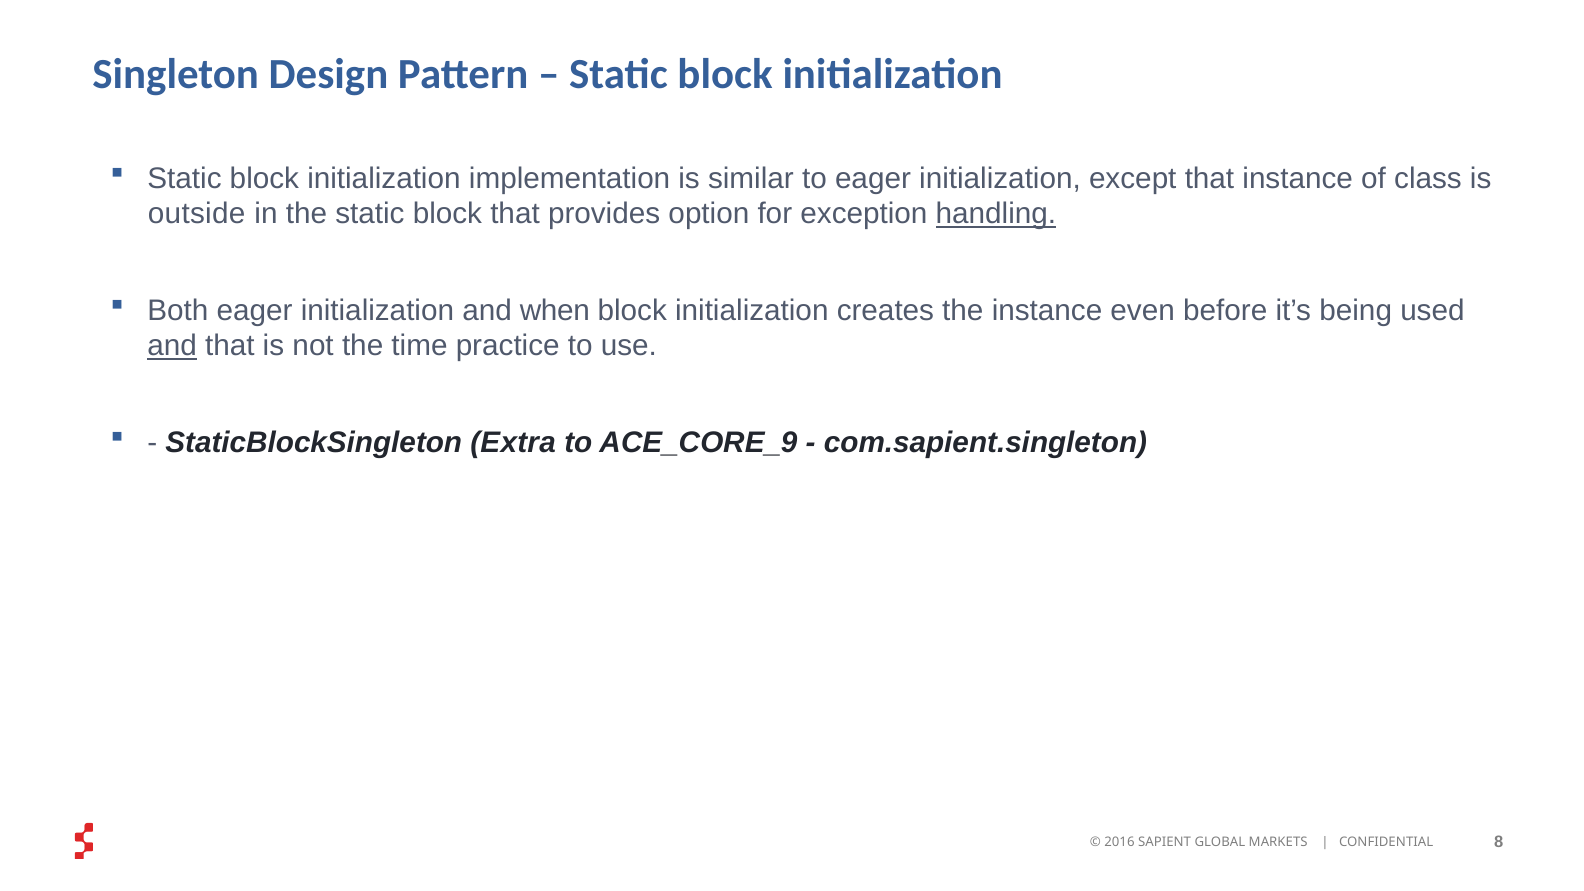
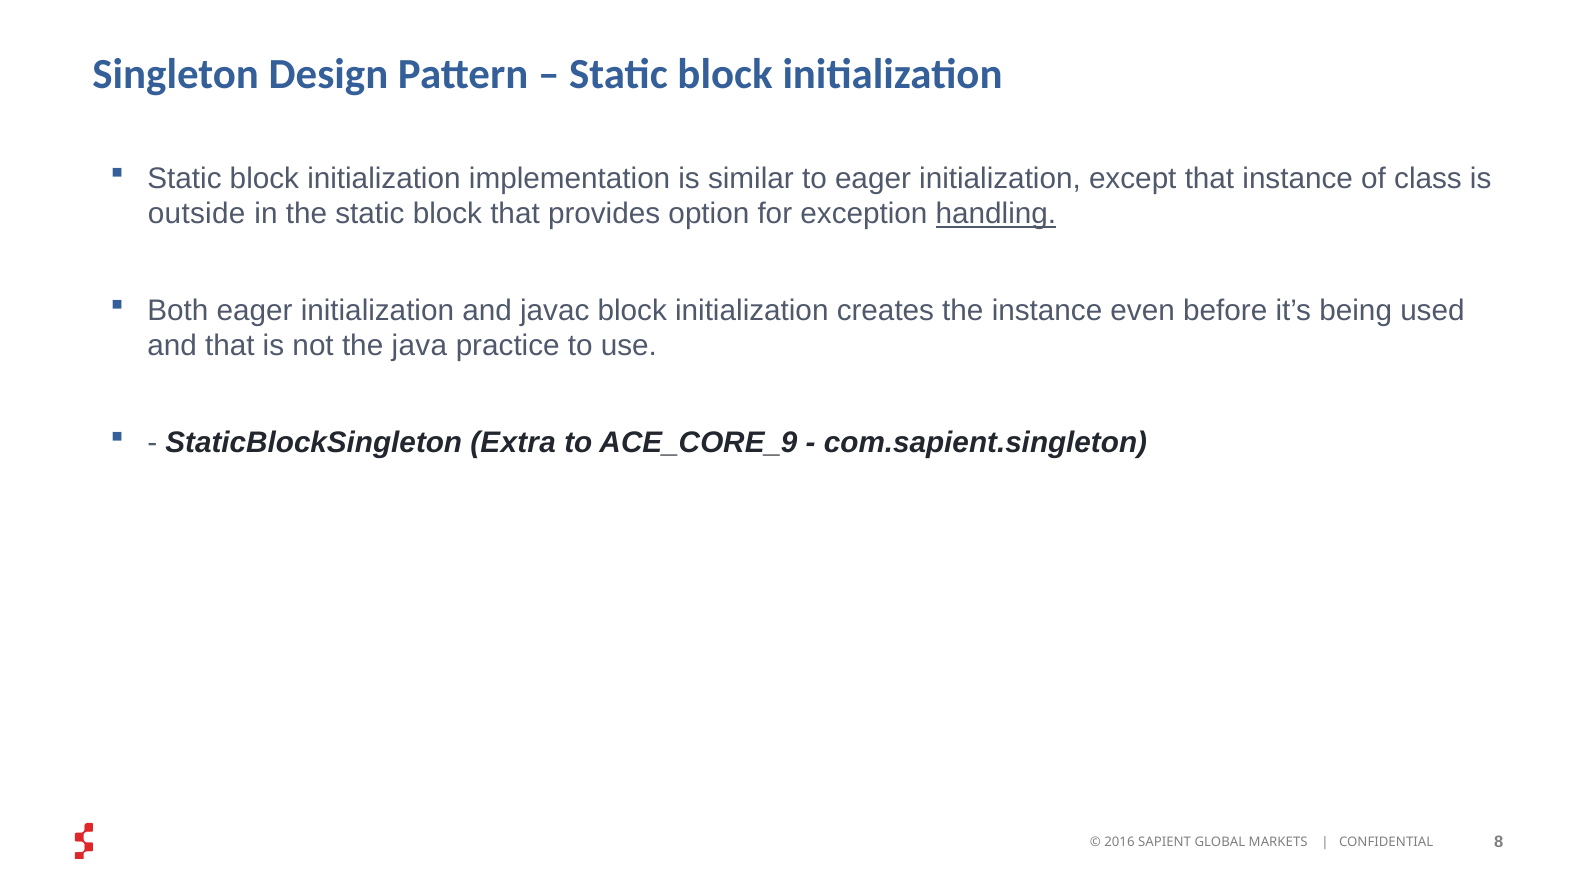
when: when -> javac (555, 310)
and underline: present -> none (172, 346)
time: time -> java (419, 346)
